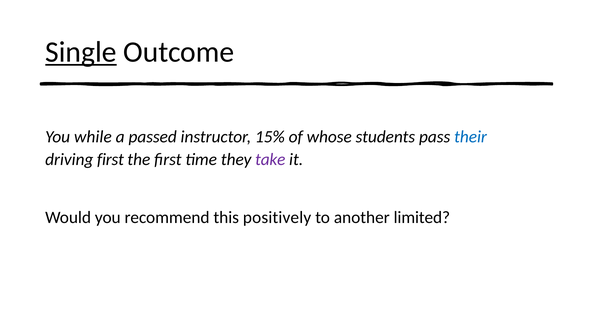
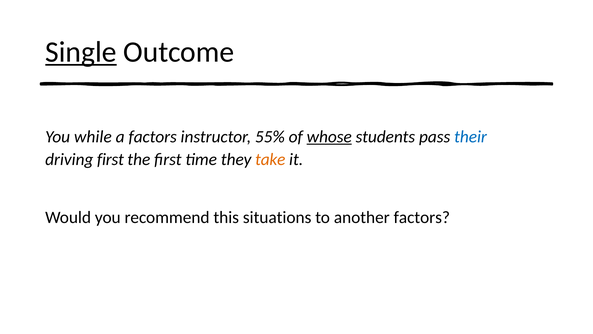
a passed: passed -> factors (153, 137)
15%: 15% -> 55% (270, 137)
whose underline: none -> present (329, 137)
take colour: purple -> orange (270, 159)
positively: positively -> situations (277, 217)
another limited: limited -> factors (422, 217)
